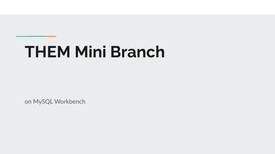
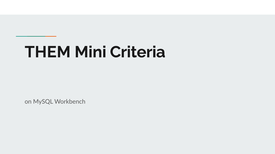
Branch: Branch -> Criteria (138, 52)
